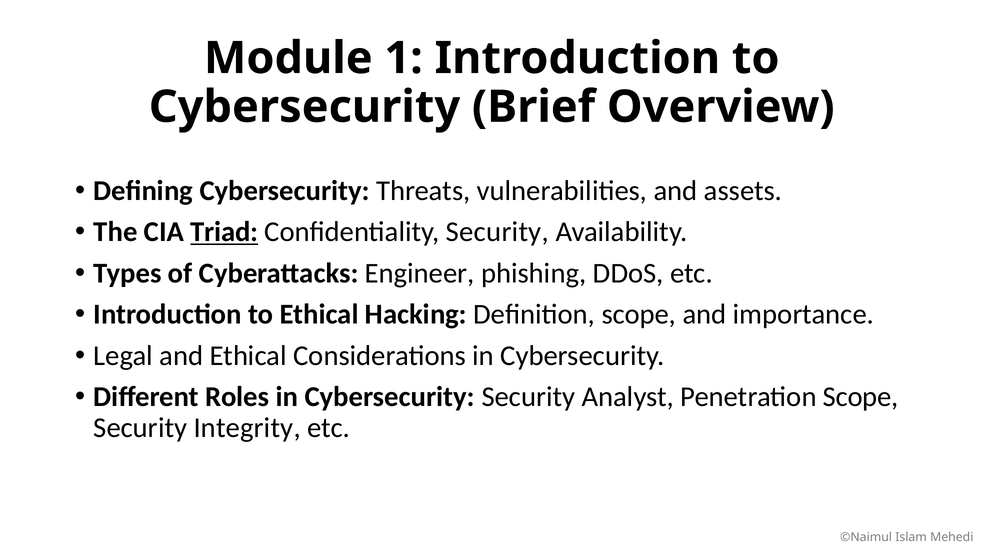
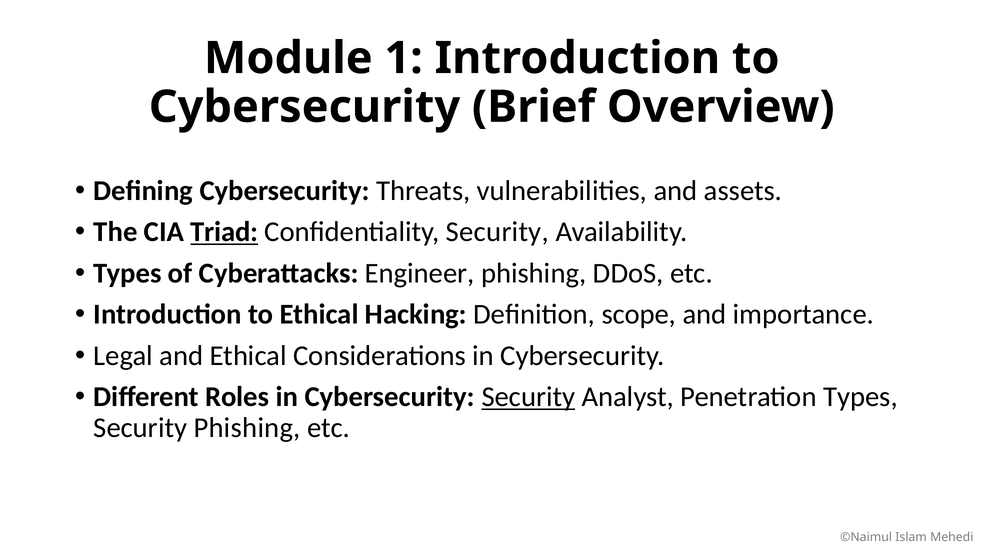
Security underline: none -> present (528, 397)
Penetration Scope: Scope -> Types (860, 397)
Security Integrity: Integrity -> Phishing (247, 428)
